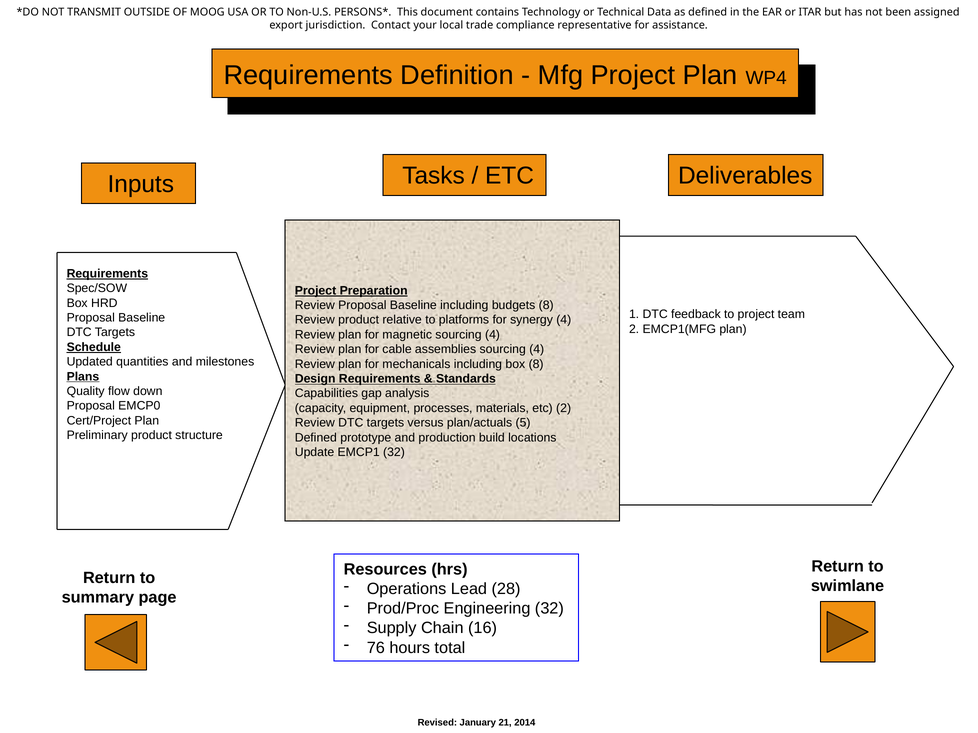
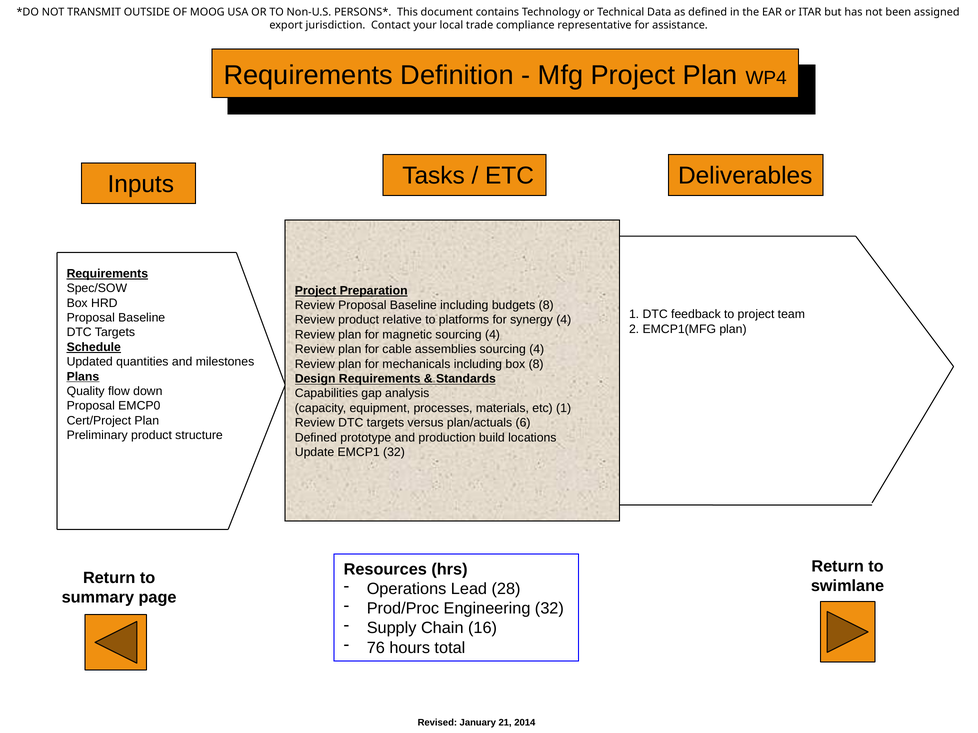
etc 2: 2 -> 1 (564, 408)
5: 5 -> 6 (523, 423)
